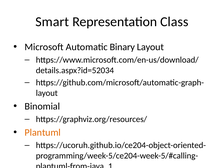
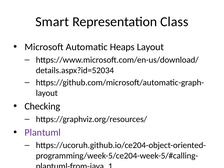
Binary: Binary -> Heaps (122, 47)
Binomial: Binomial -> Checking (42, 106)
Plantuml colour: orange -> purple (43, 132)
